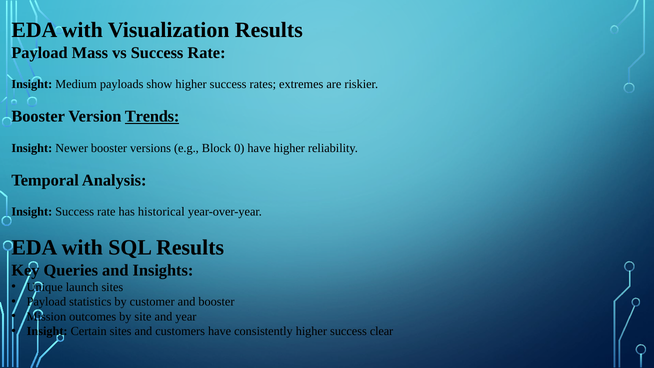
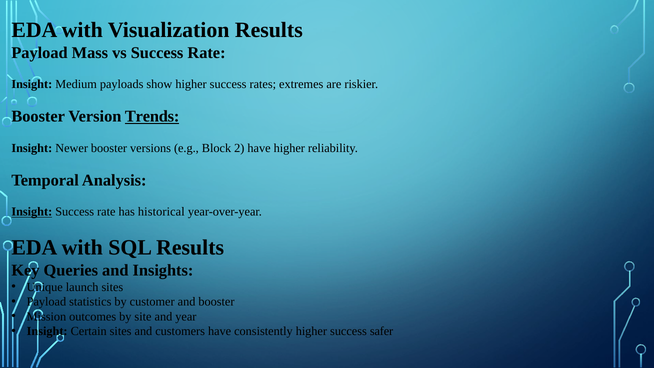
0: 0 -> 2 (239, 148)
Insight underline: none -> present (32, 212)
clear: clear -> safer (382, 331)
